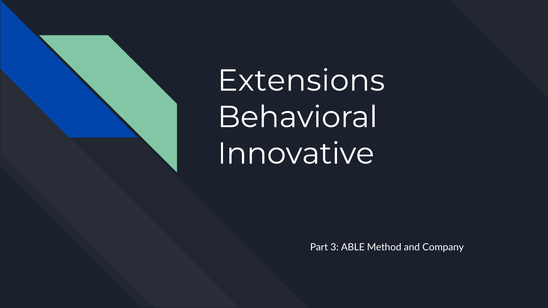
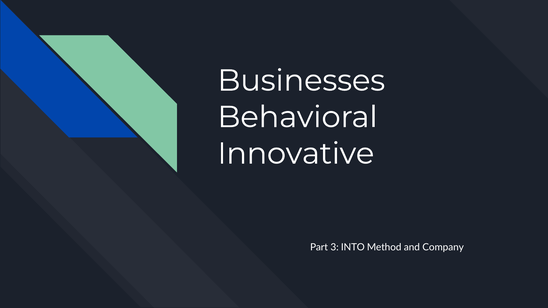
Extensions: Extensions -> Businesses (301, 81)
ABLE: ABLE -> INTO (353, 247)
